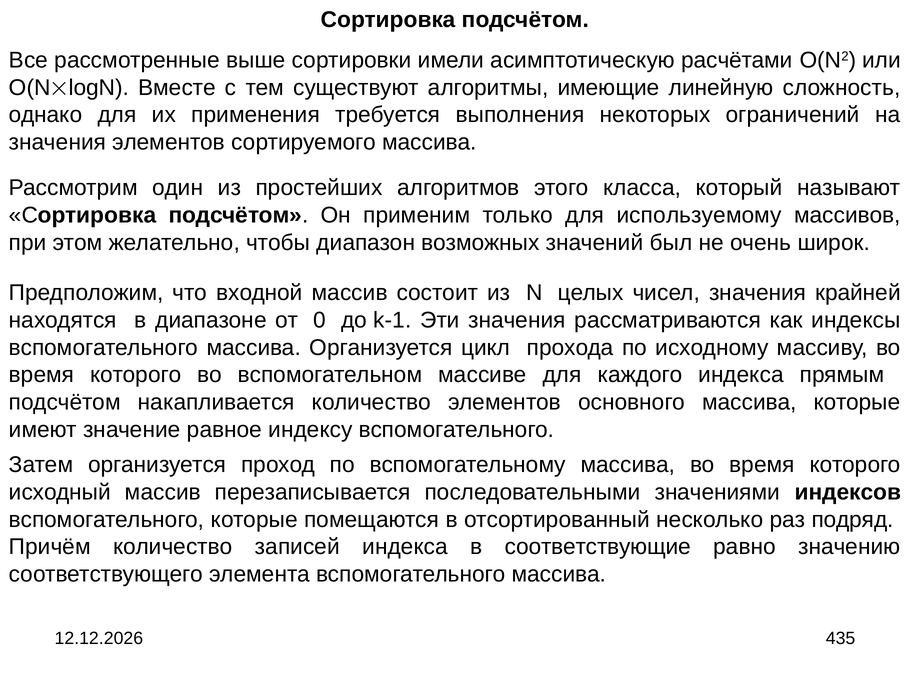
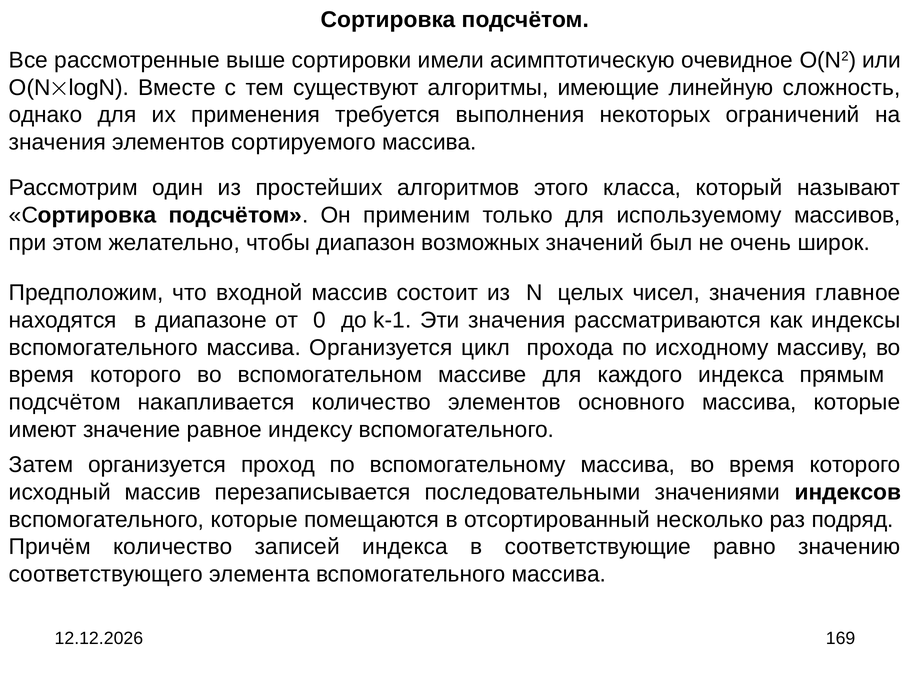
расчётами: расчётами -> очевидное (737, 60)
крайней: крайней -> главное (858, 293)
435: 435 -> 169 (841, 638)
